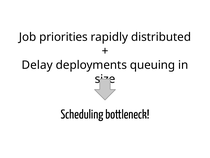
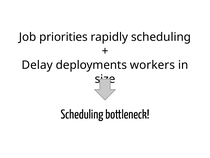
rapidly distributed: distributed -> scheduling (161, 37)
queuing: queuing -> workers (152, 65)
